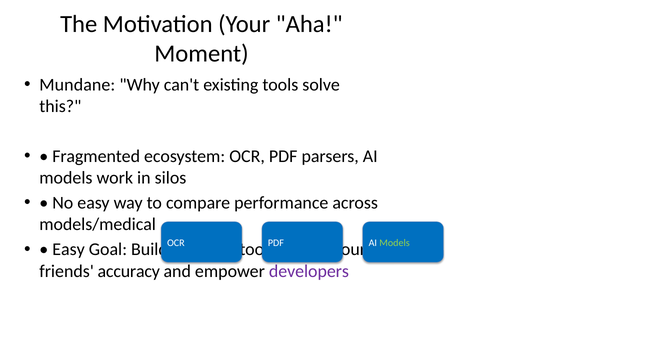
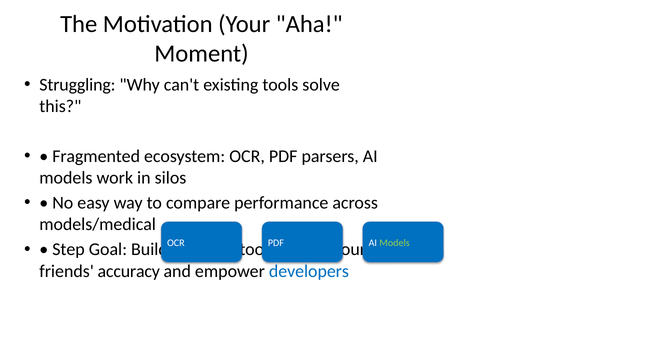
Mundane: Mundane -> Struggling (77, 85)
Easy: Easy -> Step (69, 249)
developers colour: purple -> blue (309, 271)
